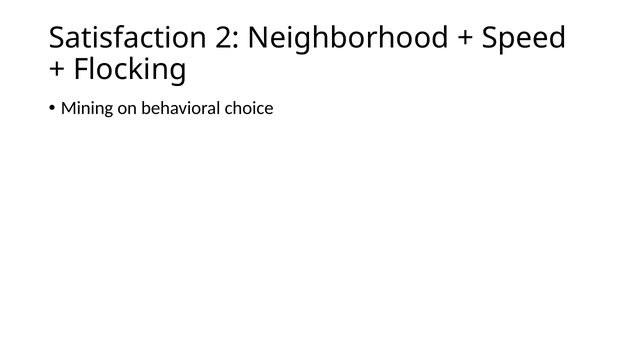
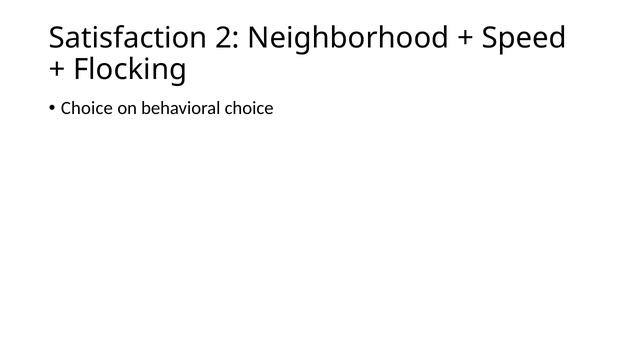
Mining: Mining -> Choice (87, 108)
